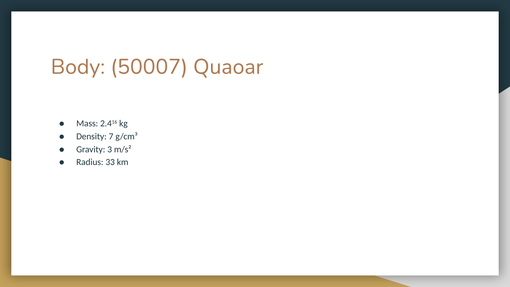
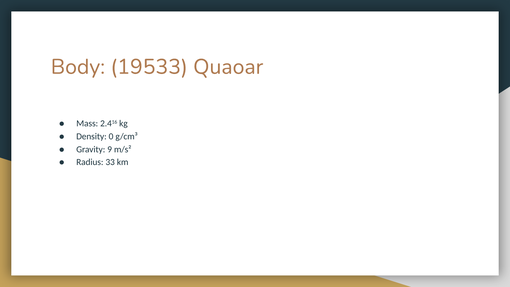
50007: 50007 -> 19533 (149, 67)
7: 7 -> 0 (111, 136)
3: 3 -> 9 (110, 149)
